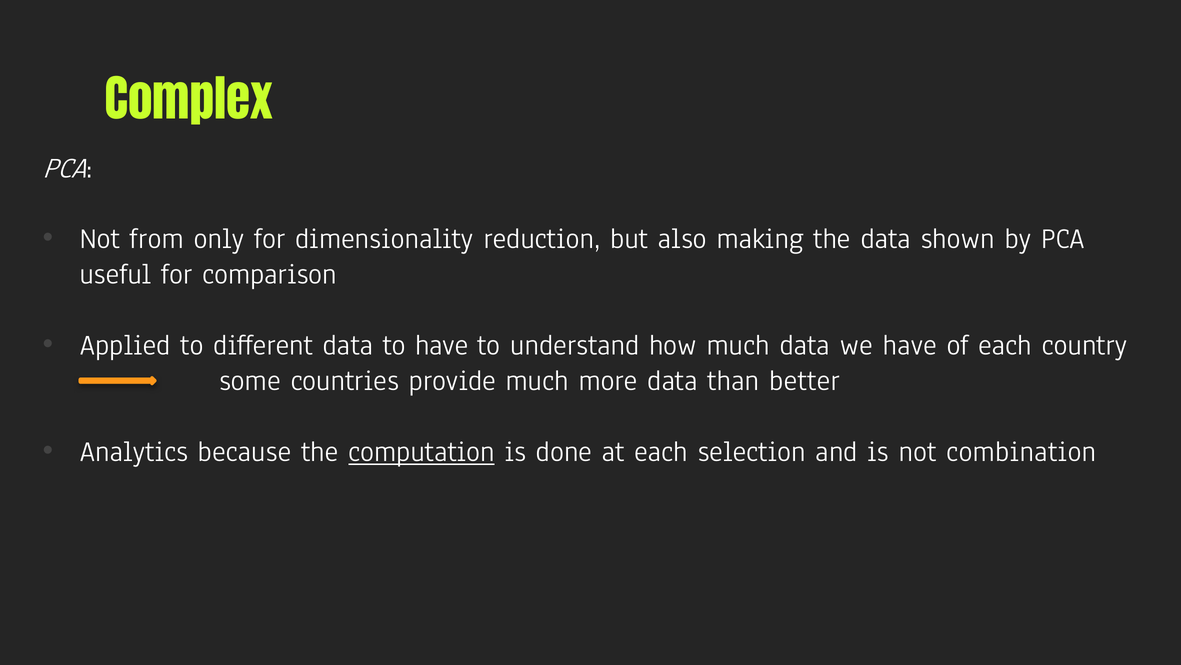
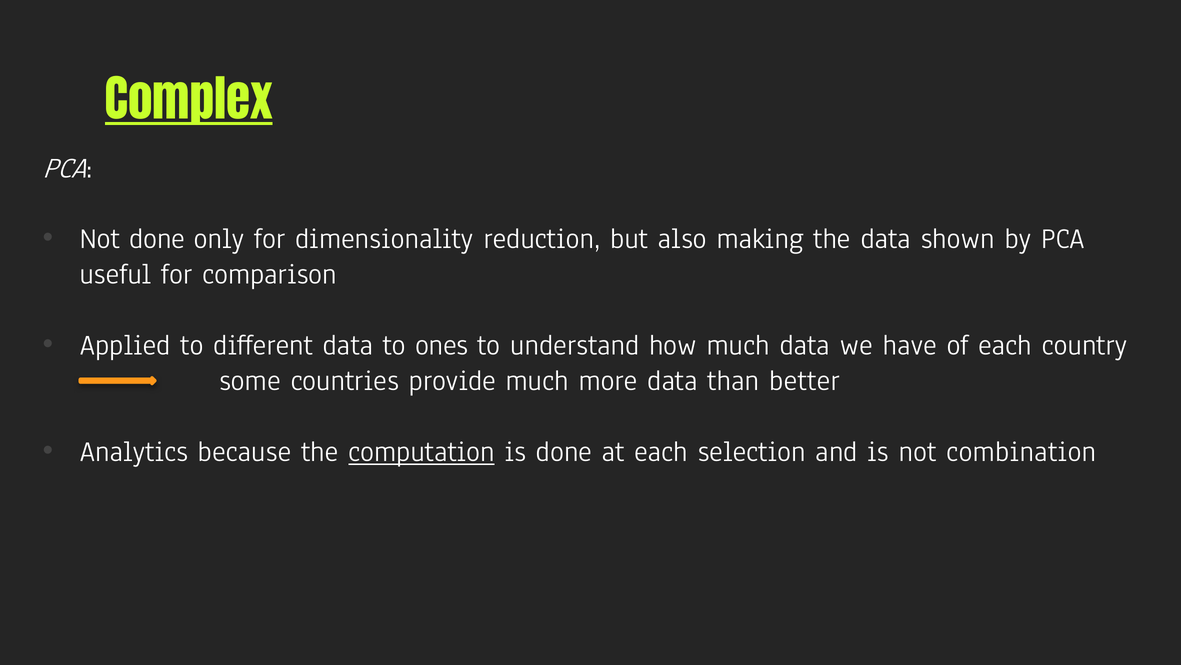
Complex underline: none -> present (189, 102)
Not from: from -> done (157, 238)
to have: have -> ones (442, 345)
